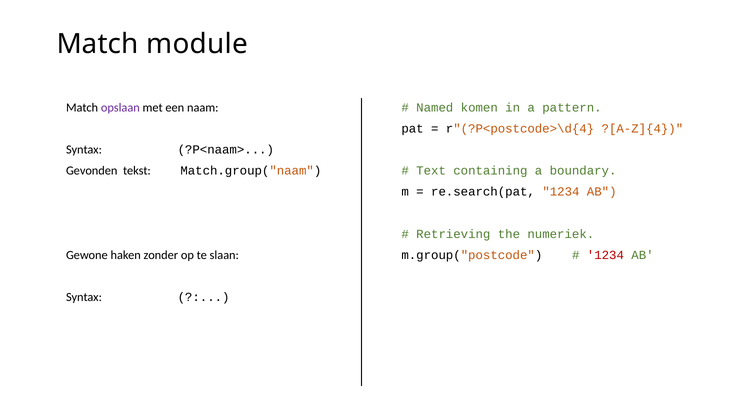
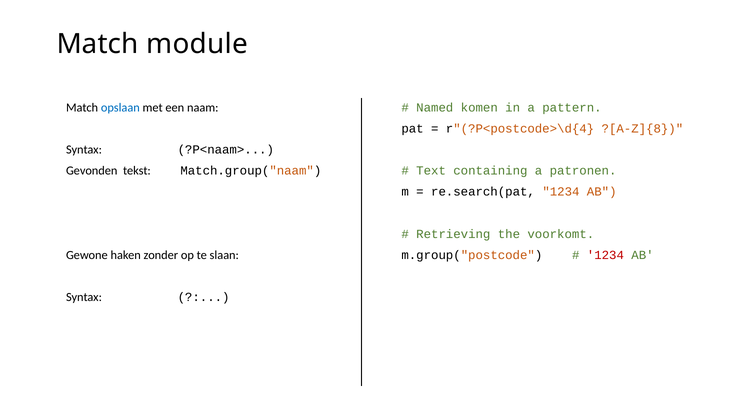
opslaan colour: purple -> blue (120, 108)
?[A-Z]{4: ?[A-Z]{4 -> ?[A-Z]{8 (642, 129)
boundary: boundary -> patronen (583, 171)
numeriek: numeriek -> voorkomt (561, 234)
